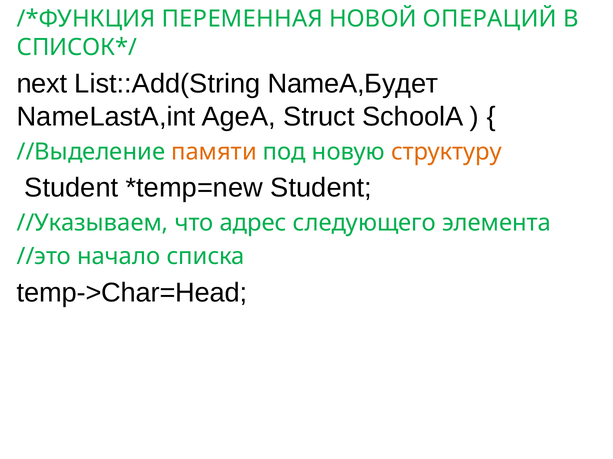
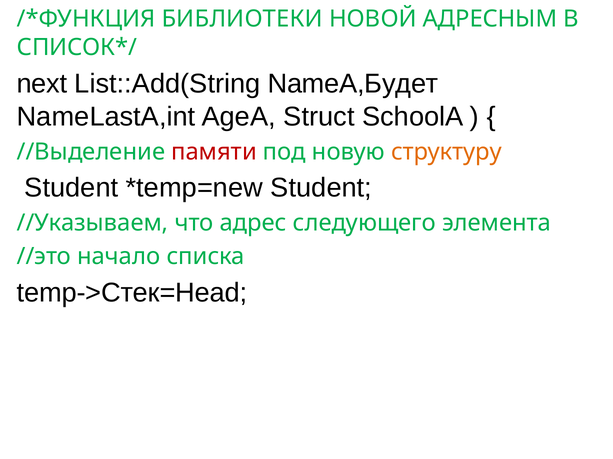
ПЕРЕМЕННАЯ: ПЕРЕМЕННАЯ -> БИБЛИОТЕКИ (242, 19)
ОПЕРАЦИЙ: ОПЕРАЦИЙ -> АДРЕСНЫМ (490, 19)
памяти colour: orange -> red (214, 152)
temp->Char=Head: temp->Char=Head -> temp->Стек=Head (132, 293)
